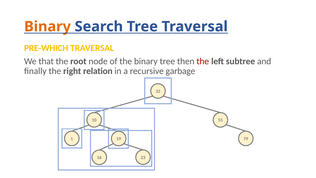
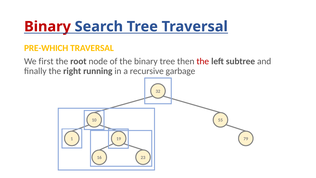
Binary colour: orange -> red (47, 27)
that: that -> first (46, 61)
relation: relation -> running (98, 71)
